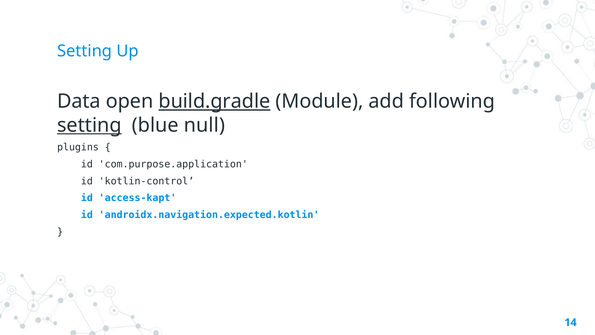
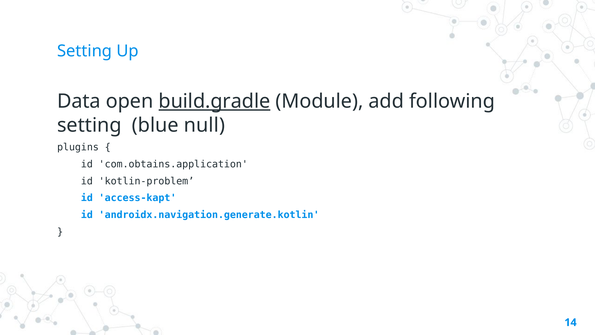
setting underline: present -> none (89, 125)
com.purpose.application: com.purpose.application -> com.obtains.application (173, 164)
kotlin-control: kotlin-control -> kotlin-problem (146, 181)
androidx.navigation.expected.kotlin: androidx.navigation.expected.kotlin -> androidx.navigation.generate.kotlin (209, 215)
